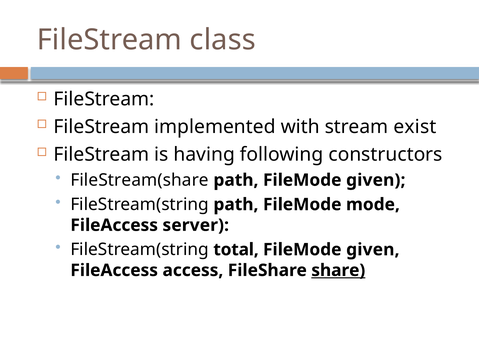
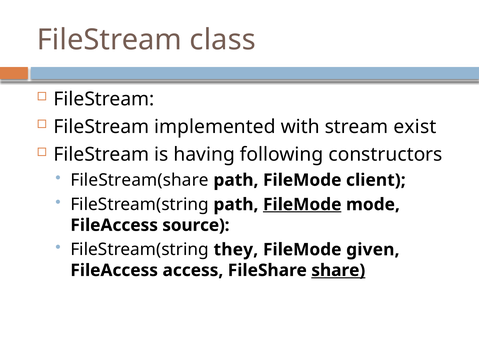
path FileMode given: given -> client (376, 180)
FileMode underline: none -> present (302, 205)
server: server -> source (196, 225)
total: total -> they (236, 250)
